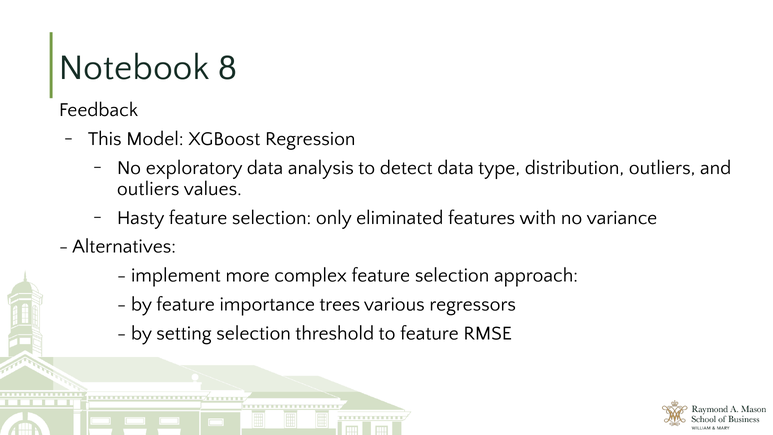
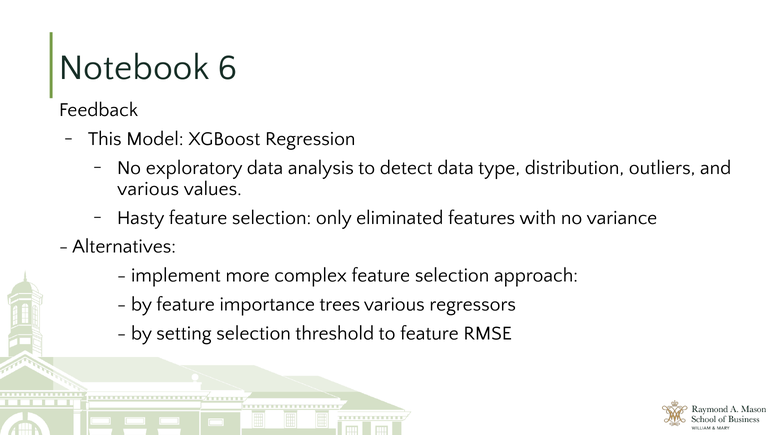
8: 8 -> 6 (227, 67)
outliers: outliers -> various (148, 189)
